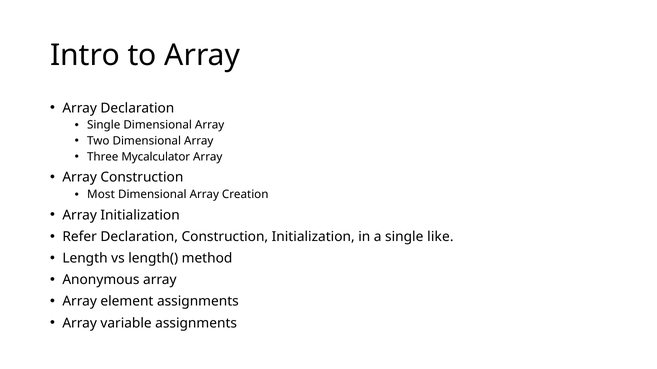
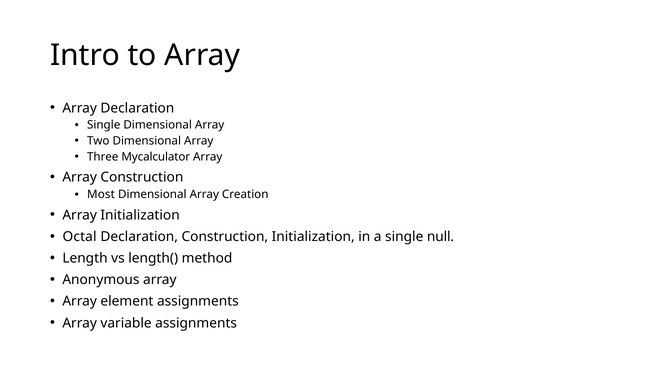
Refer: Refer -> Octal (80, 237)
like: like -> null (441, 237)
